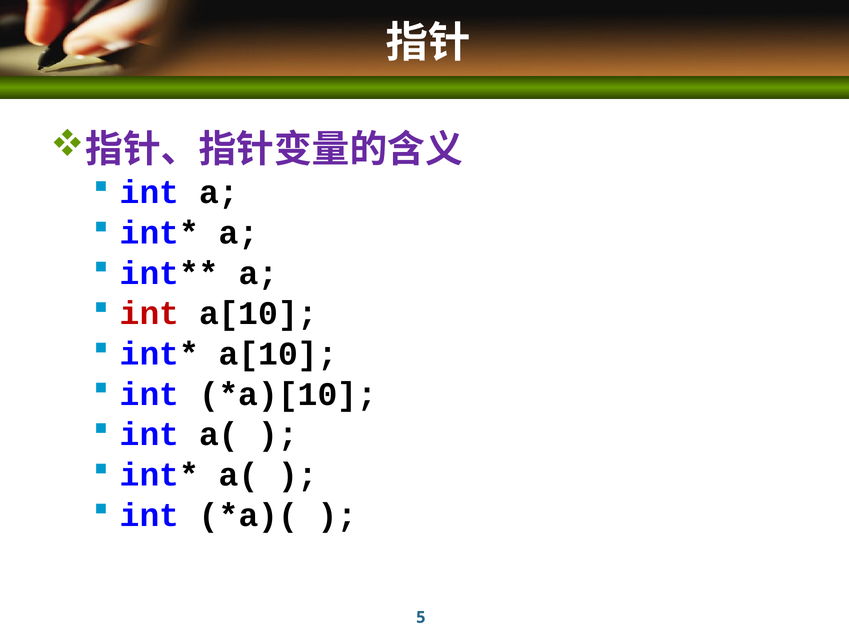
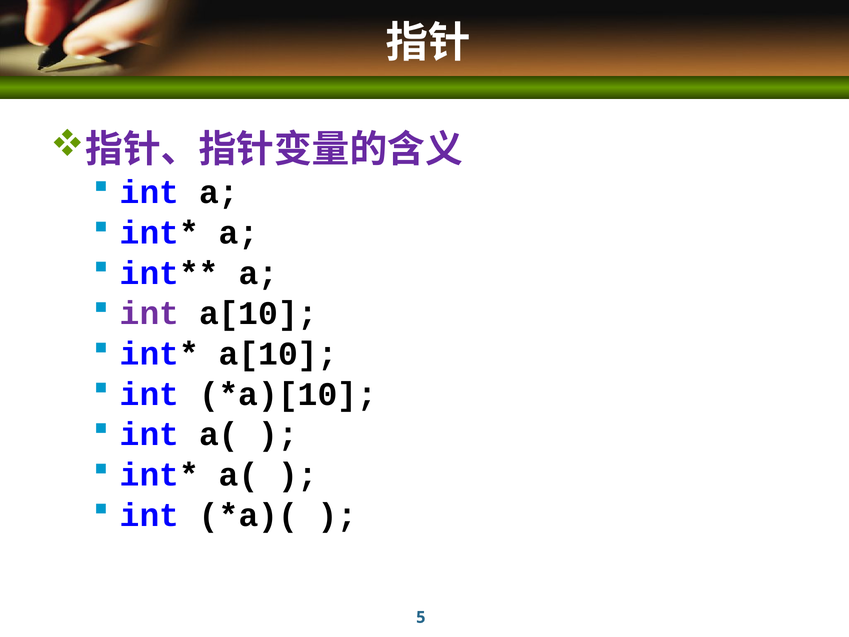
int colour: red -> purple (150, 313)
